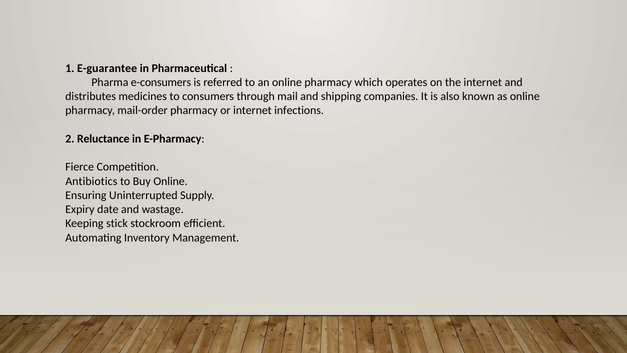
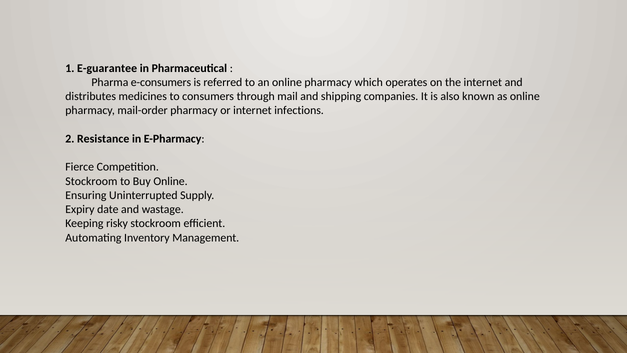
Reluctance: Reluctance -> Resistance (103, 139)
Antibiotics: Antibiotics -> Stockroom (91, 181)
stick: stick -> risky (117, 223)
